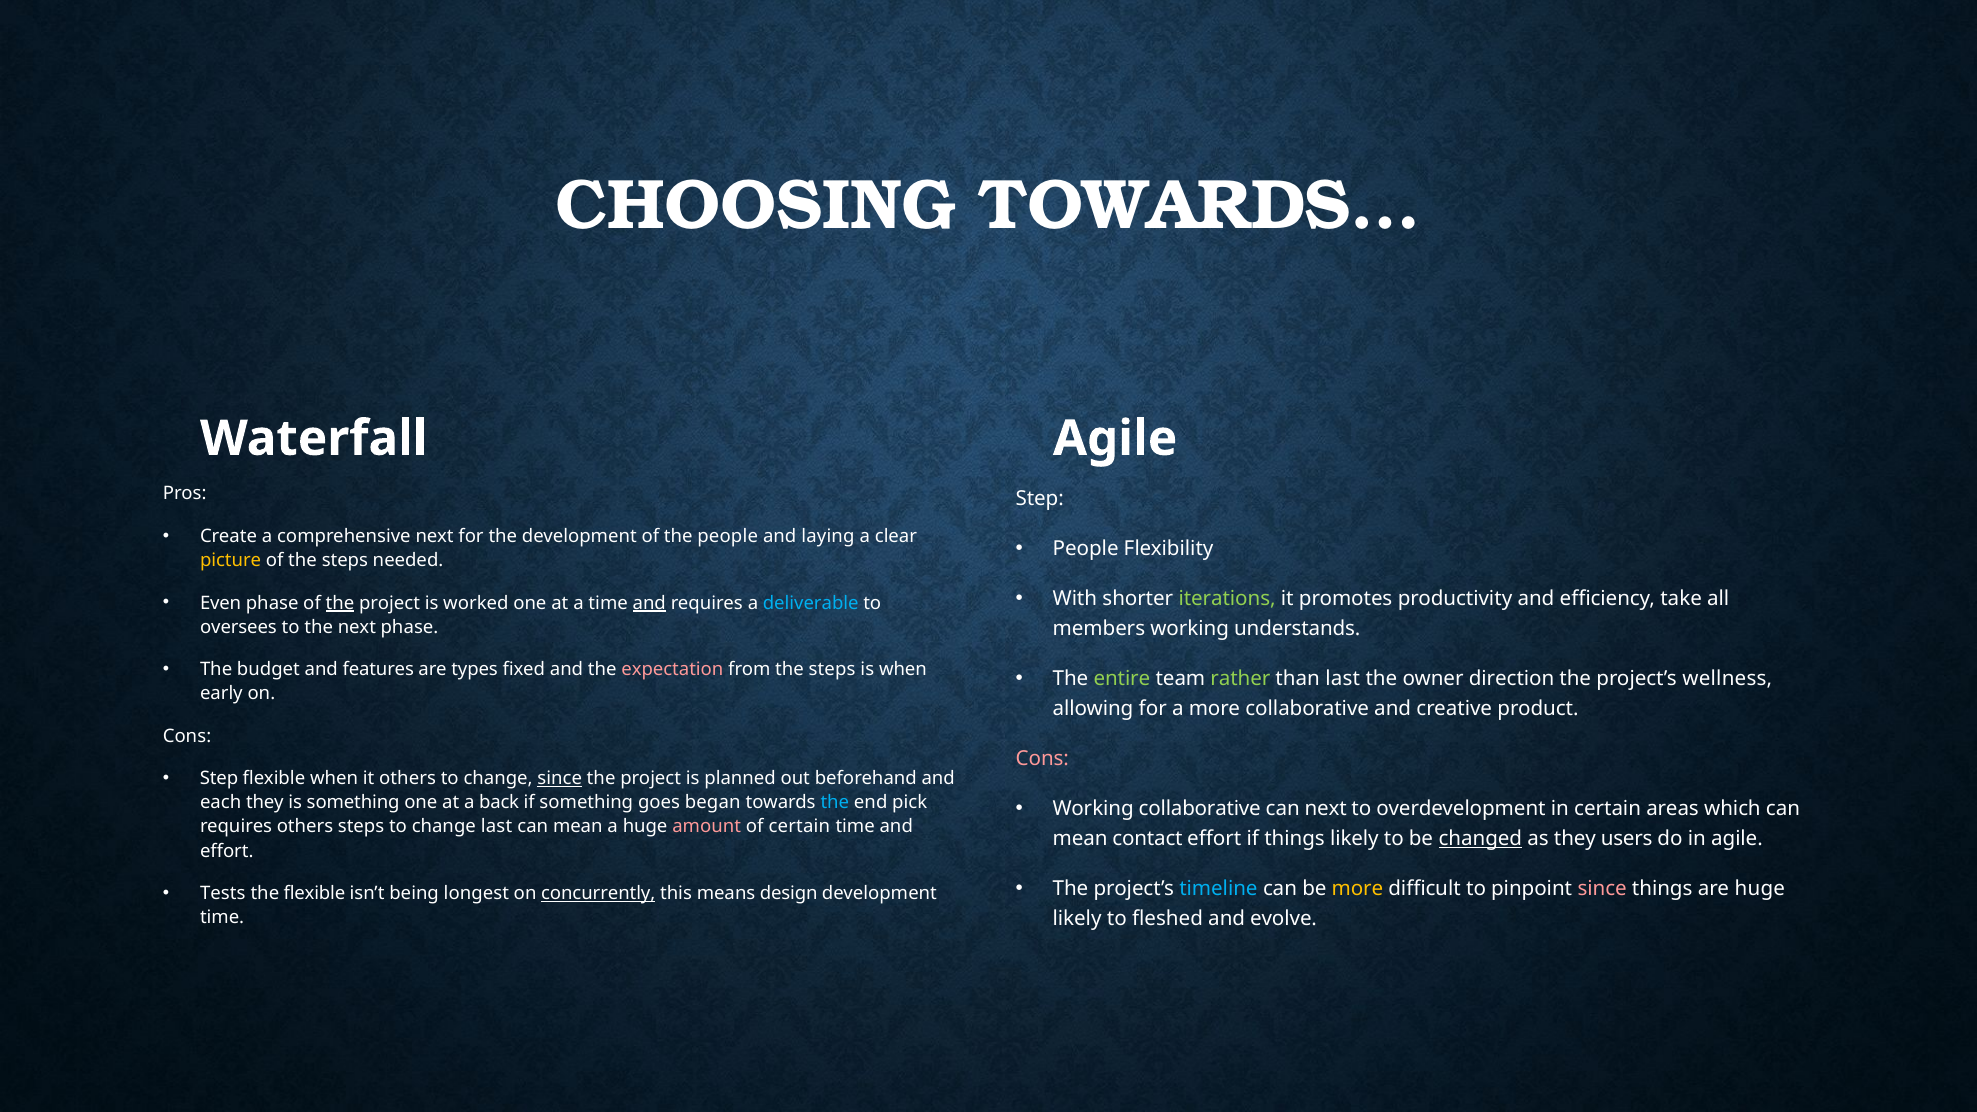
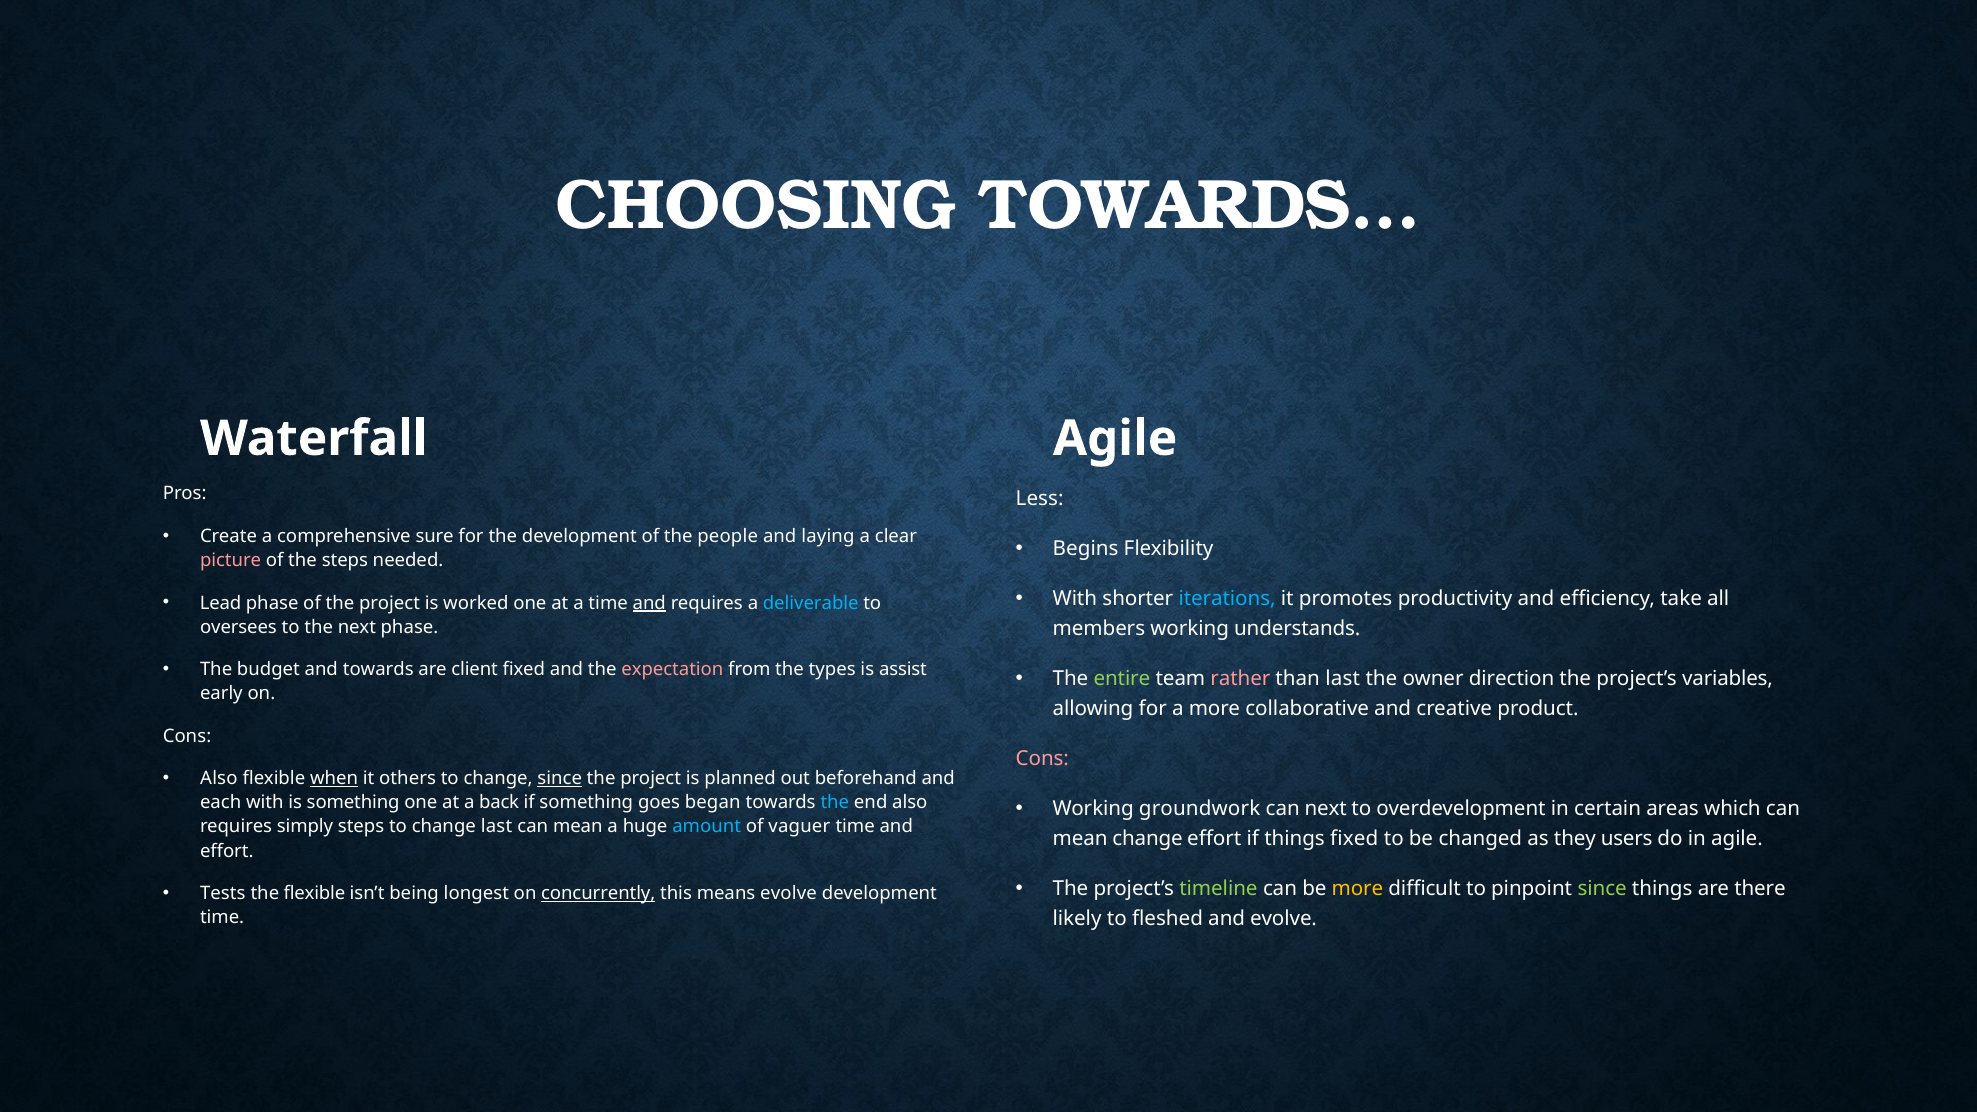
Step: Step -> Less (1040, 498)
comprehensive next: next -> sure (435, 536)
People: People -> Begins (1086, 549)
picture colour: yellow -> pink (231, 560)
iterations colour: light green -> light blue (1227, 599)
Even: Even -> Lead (221, 603)
the underline: present -> none (340, 603)
and features: features -> towards (378, 670)
types: types -> client (475, 670)
from the steps: steps -> types (832, 670)
is when: when -> assist (903, 670)
rather colour: light green -> pink (1240, 679)
wellness: wellness -> variables (1728, 679)
Step: Step -> Also (219, 779)
when underline: none -> present (334, 779)
each they: they -> with (265, 803)
end pick: pick -> also (910, 803)
Working collaborative: collaborative -> groundwork (1200, 809)
requires others: others -> simply (305, 827)
amount colour: pink -> light blue (707, 827)
of certain: certain -> vaguer (799, 827)
mean contact: contact -> change (1148, 839)
things likely: likely -> fixed (1354, 839)
changed underline: present -> none (1480, 839)
timeline colour: light blue -> light green (1218, 889)
since colour: pink -> light green (1602, 889)
are huge: huge -> there (1760, 889)
means design: design -> evolve (789, 893)
